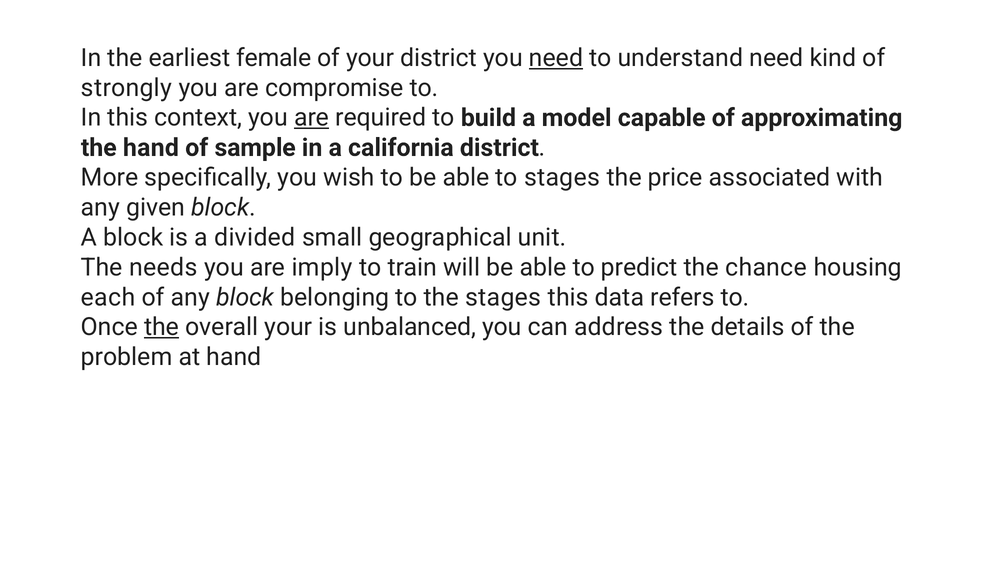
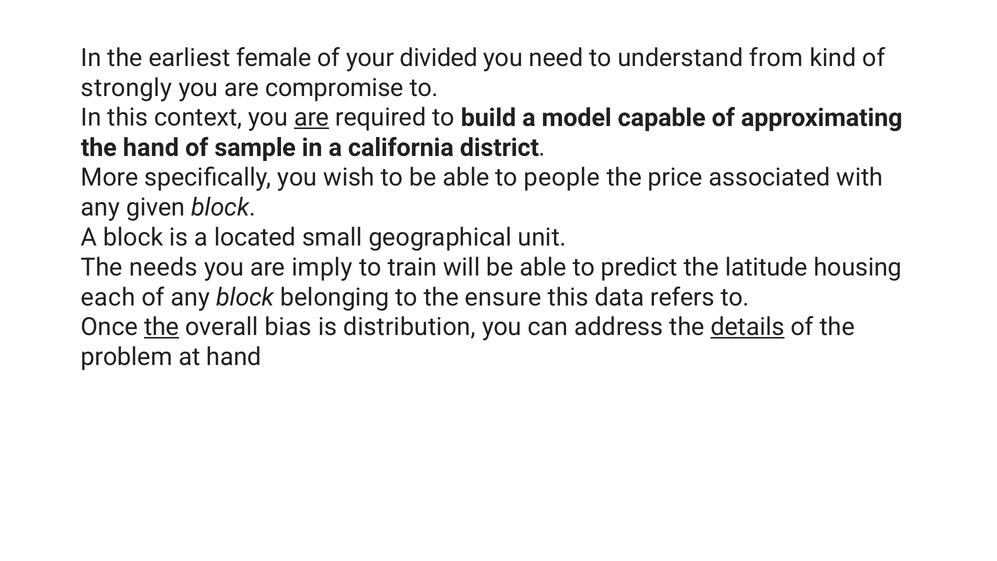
your district: district -> divided (439, 58)
need underline: present -> none (556, 58)
understand need: need -> from (776, 58)
to stages: stages -> people (562, 178)
divided: divided -> located (255, 237)
chance: chance -> latitude (766, 267)
the stages: stages -> ensure (503, 297)
overall your: your -> bias (288, 327)
unbalanced: unbalanced -> distribution (410, 327)
details underline: none -> present (748, 327)
